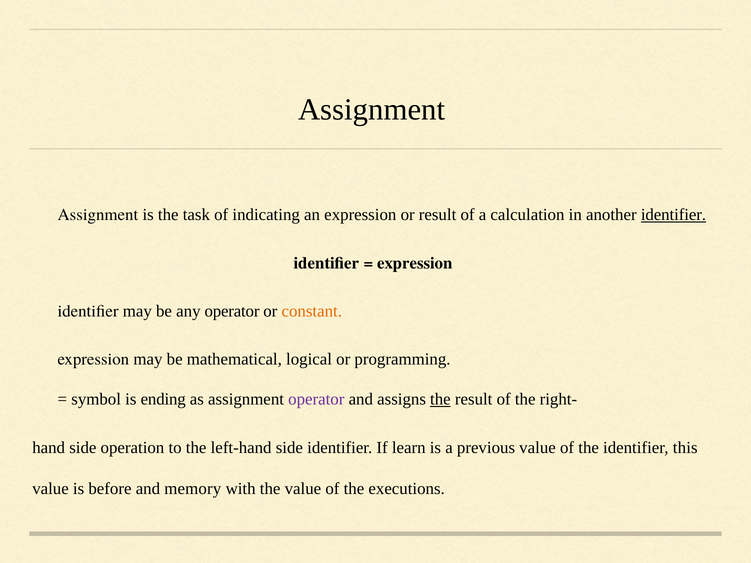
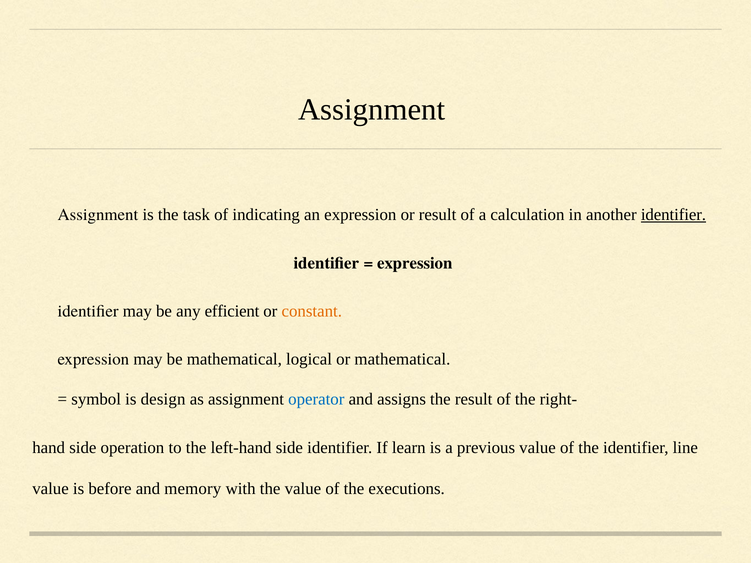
any operator: operator -> efficient (232, 312)
or programming: programming -> mathematical (402, 359)
ending: ending -> design (163, 400)
operator colour: purple -> blue (316, 400)
the underline: present -> none (440, 400)
this: this -> line (685, 448)
